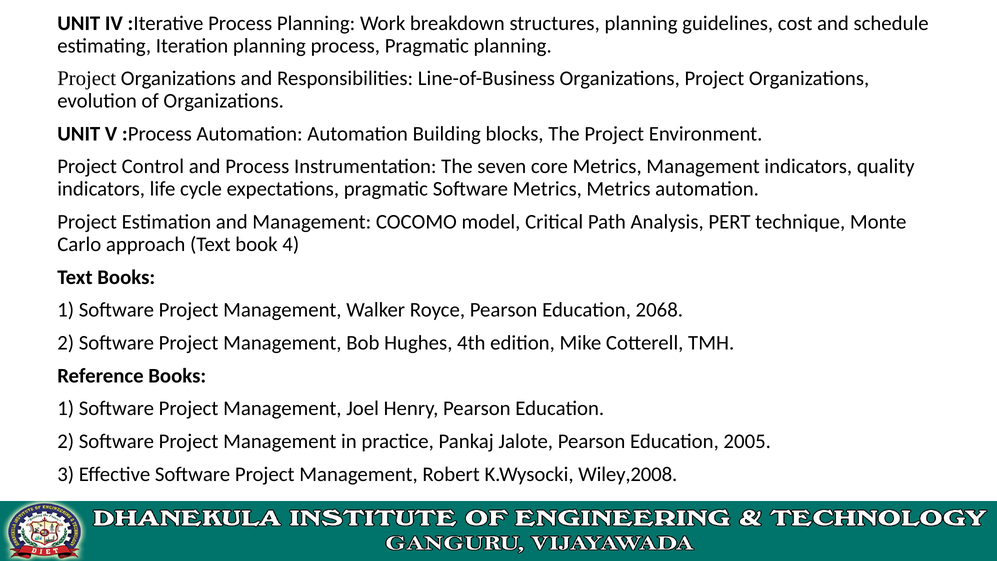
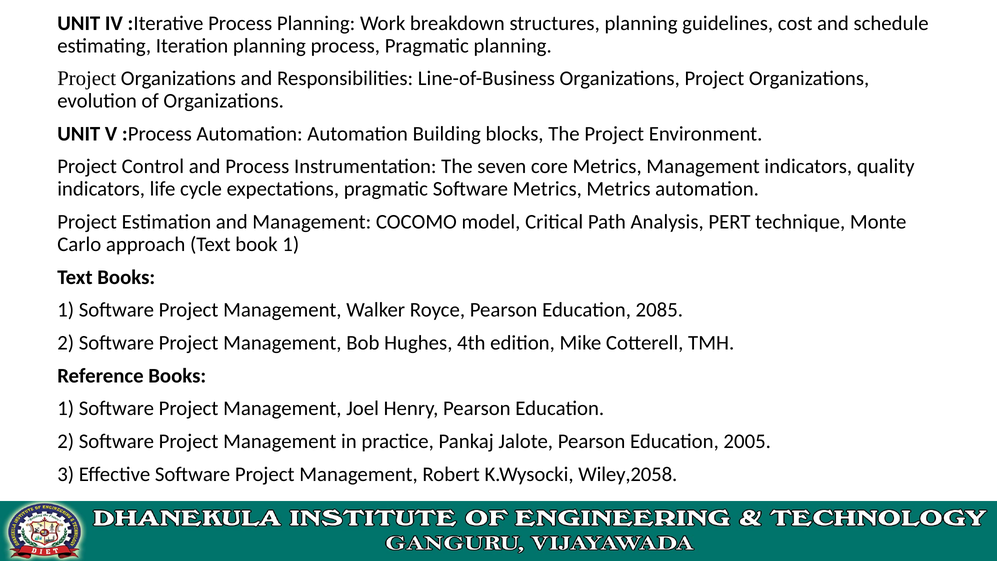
book 4: 4 -> 1 (291, 244)
2068: 2068 -> 2085 (659, 310)
Wiley,2008: Wiley,2008 -> Wiley,2058 (628, 474)
